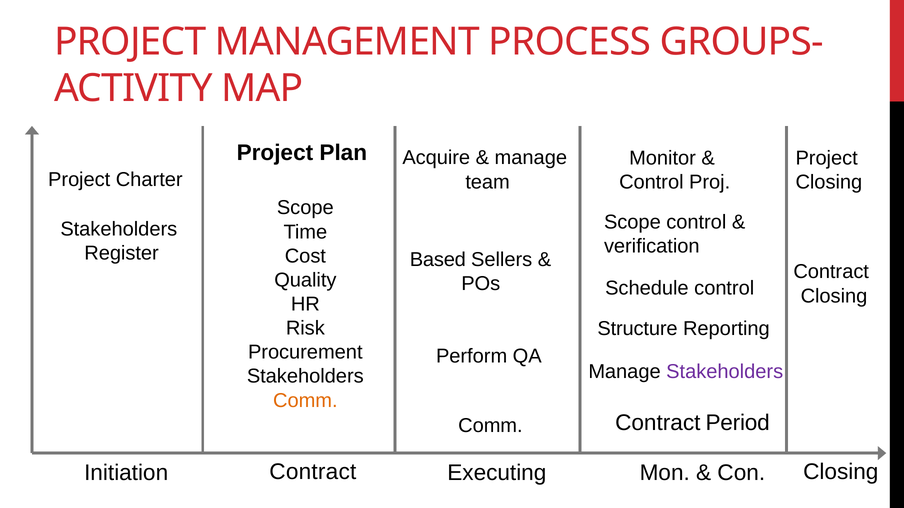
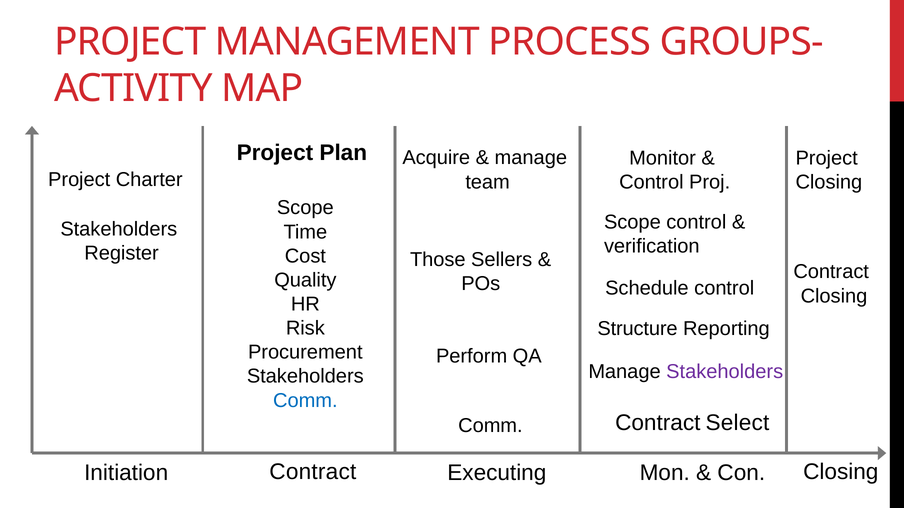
Based: Based -> Those (438, 260)
Comm colour: orange -> blue (305, 401)
Period: Period -> Select (737, 423)
